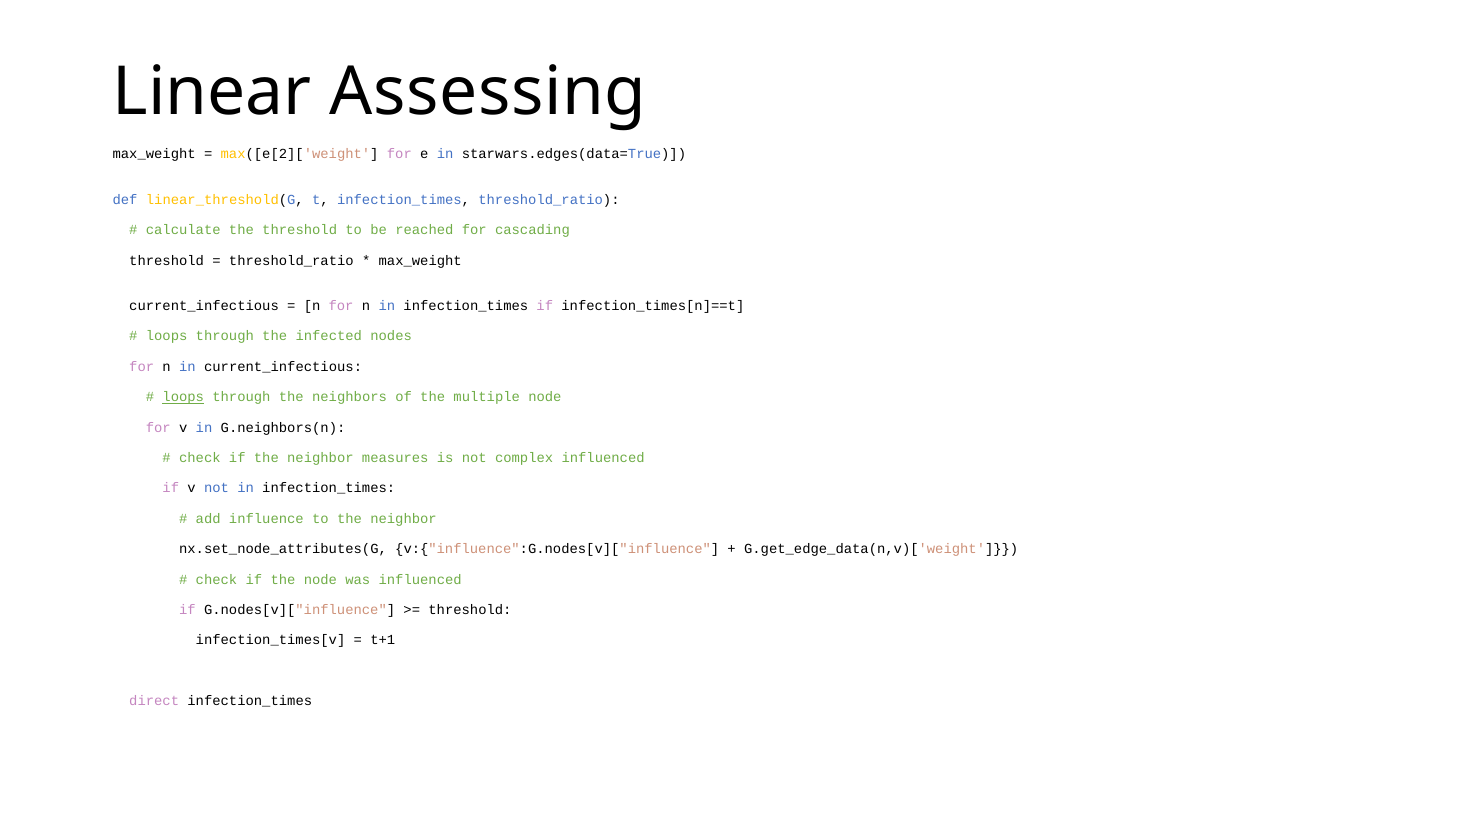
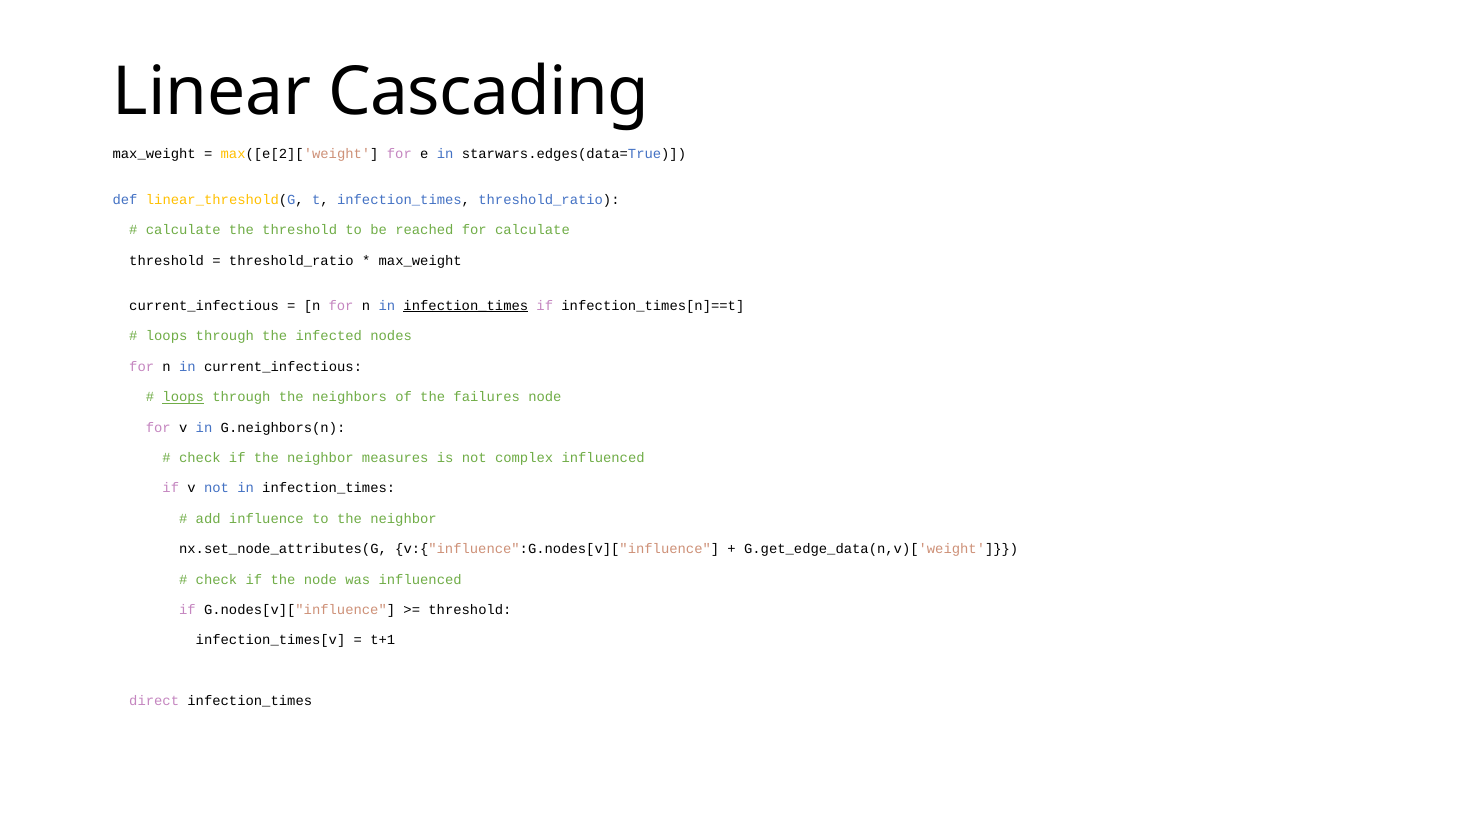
Assessing: Assessing -> Cascading (489, 92)
for cascading: cascading -> calculate (532, 230)
infection_times underline: none -> present (466, 306)
multiple: multiple -> failures (487, 397)
